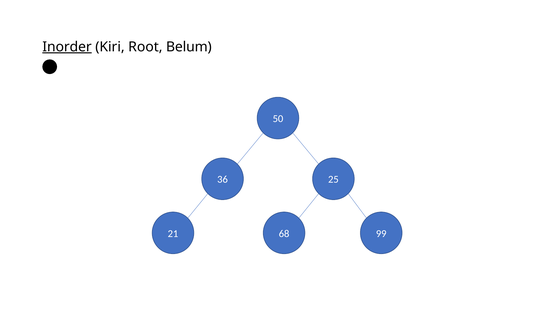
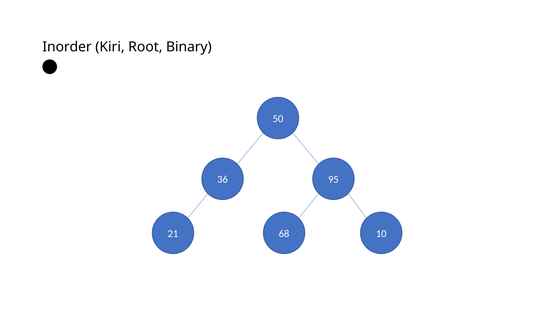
Inorder underline: present -> none (67, 47)
Belum: Belum -> Binary (189, 47)
25: 25 -> 95 (333, 179)
99: 99 -> 10 (381, 233)
